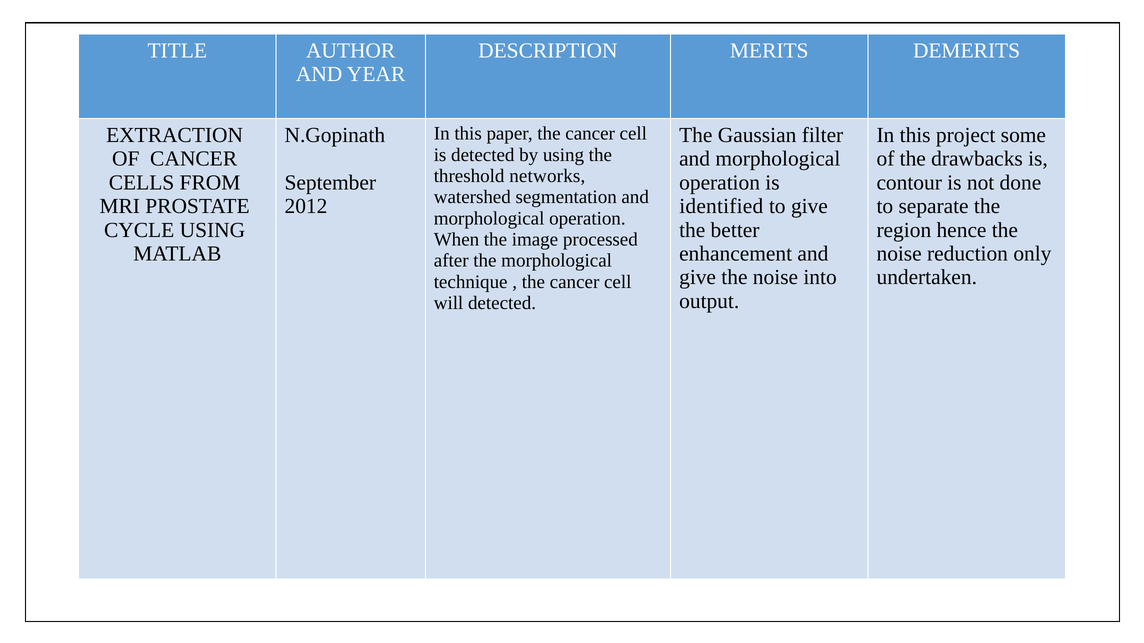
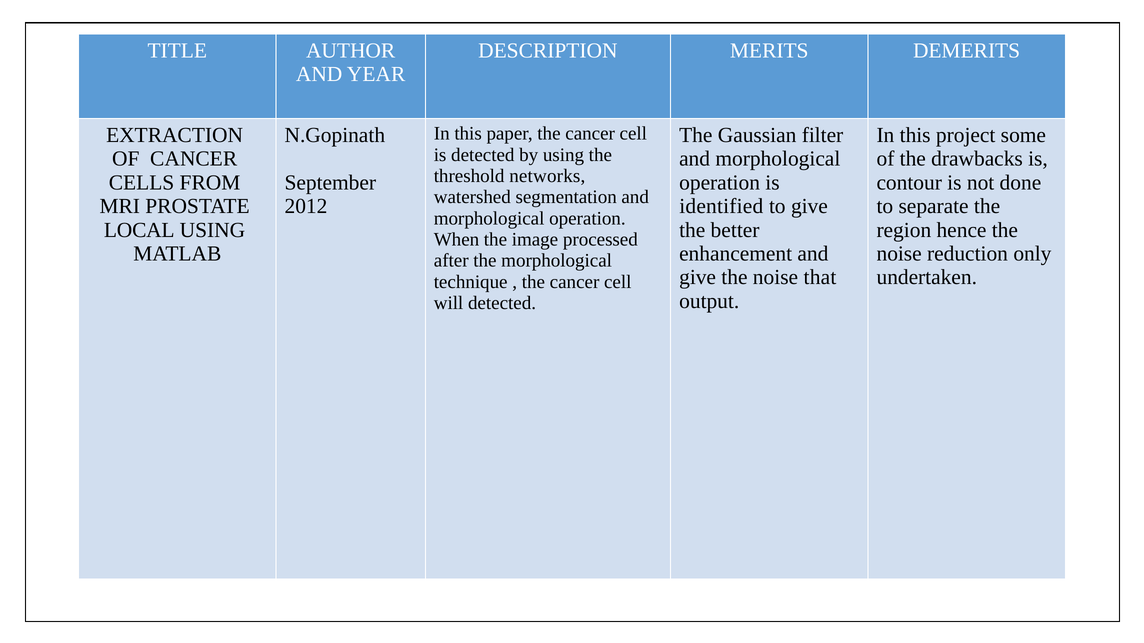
CYCLE: CYCLE -> LOCAL (139, 230)
into: into -> that (820, 278)
